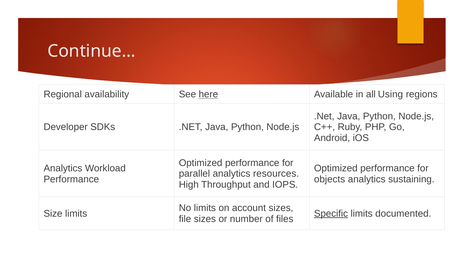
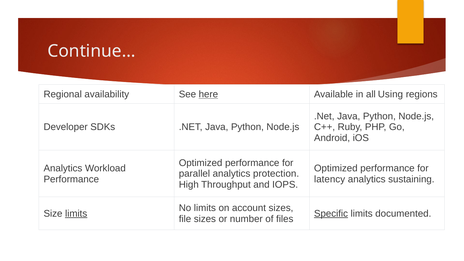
resources: resources -> protection (276, 174)
objects: objects -> latency (330, 179)
limits underline: none -> present (76, 214)
